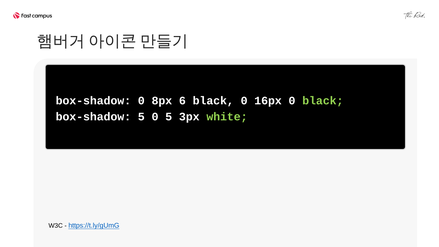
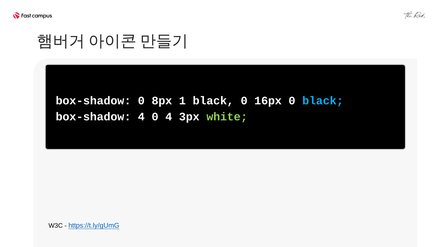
6: 6 -> 1 (182, 101)
black colour: light green -> light blue (323, 101)
box-shadow 5: 5 -> 4 (141, 117)
0 5: 5 -> 4 (169, 117)
